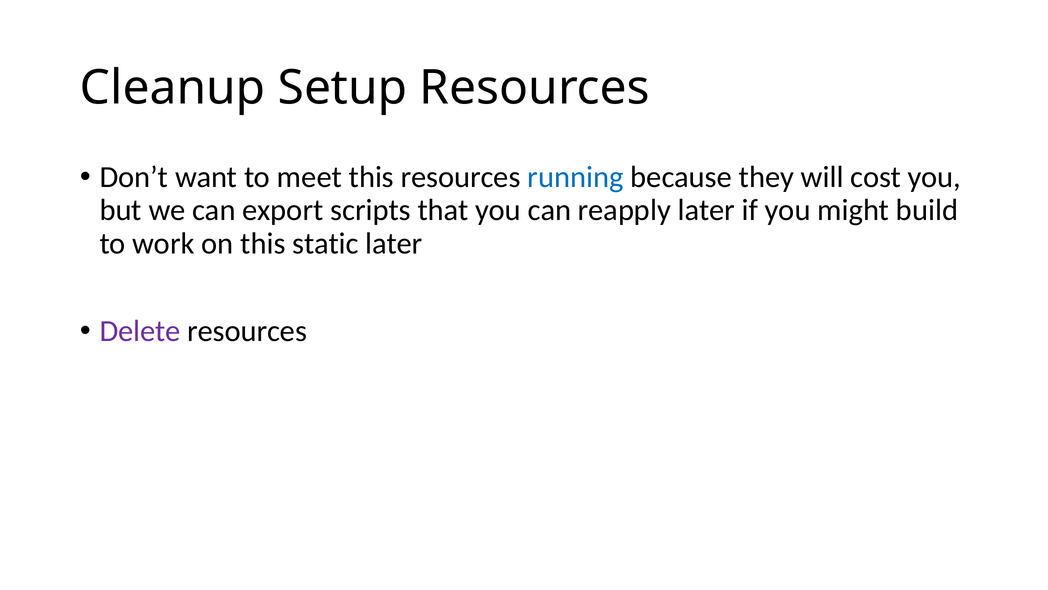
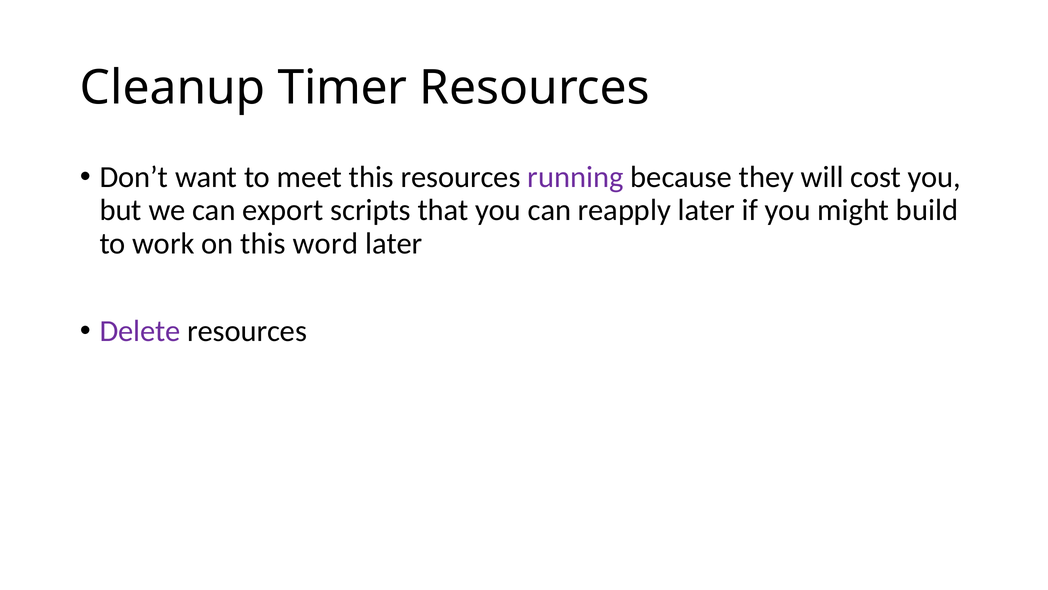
Setup: Setup -> Timer (343, 88)
running colour: blue -> purple (575, 177)
static: static -> word (325, 243)
